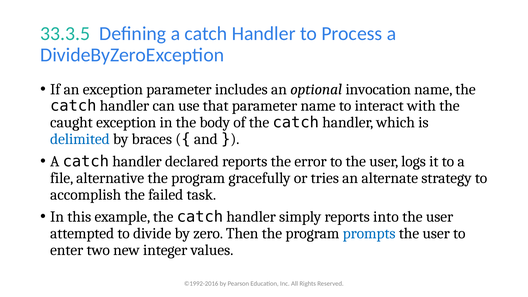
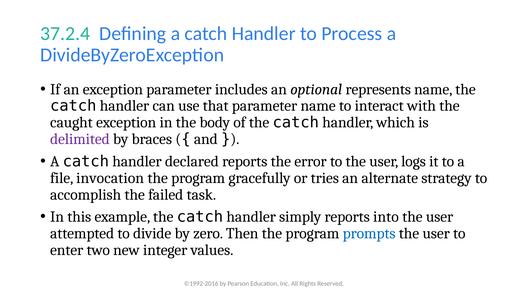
33.3.5: 33.3.5 -> 37.2.4 (65, 34)
invocation: invocation -> represents (378, 89)
delimited colour: blue -> purple (80, 139)
alternative: alternative -> invocation (110, 178)
